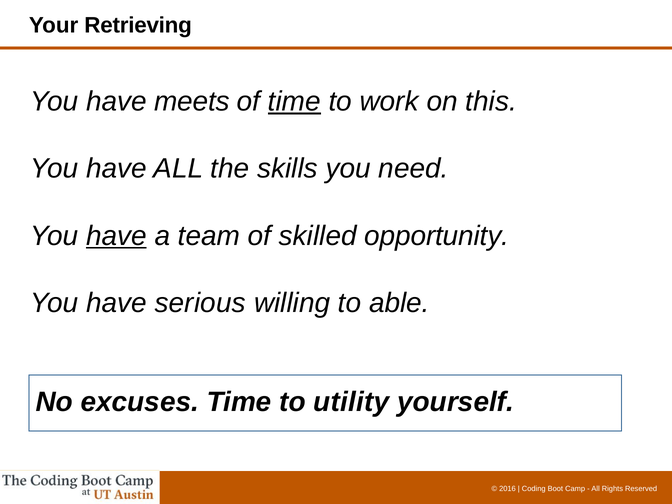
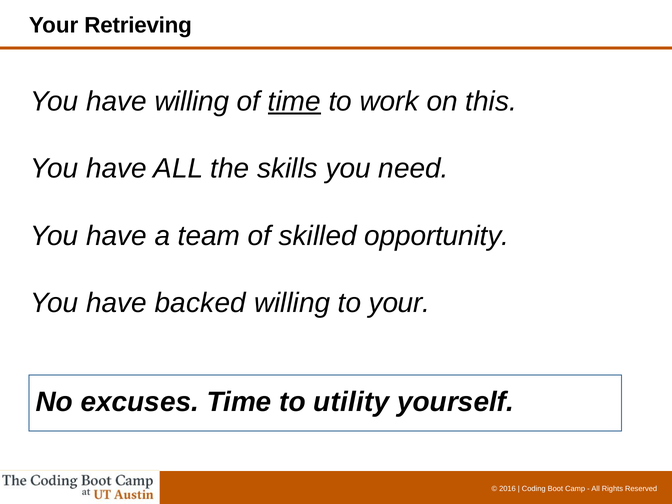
have meets: meets -> willing (192, 101)
have underline: present -> none (116, 236)
serious: serious -> backed (200, 303)
to able: able -> your (399, 303)
